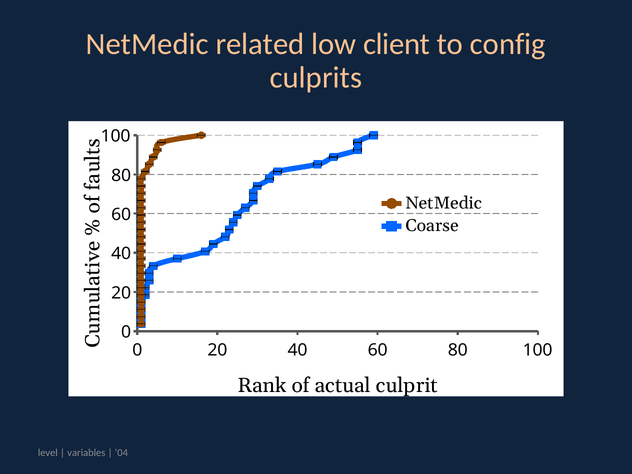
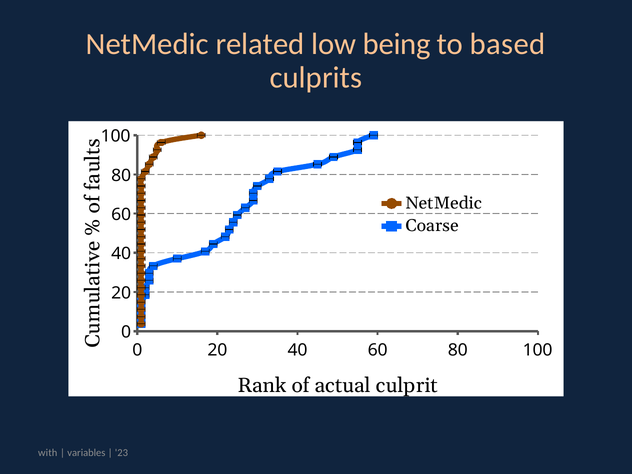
client: client -> being (397, 44)
config: config -> based (508, 44)
level: level -> with (48, 453)
04: 04 -> 23 (121, 453)
